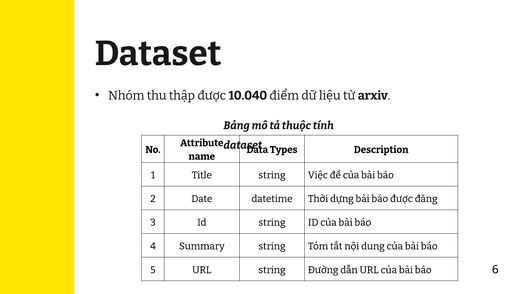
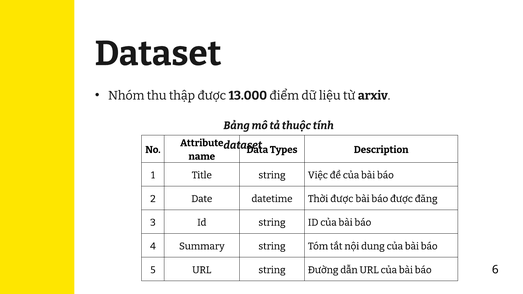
10.040: 10.040 -> 13.000 (248, 96)
Thời dựng: dựng -> được (342, 199)
